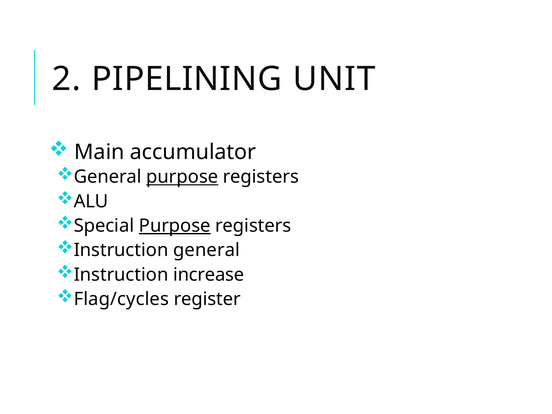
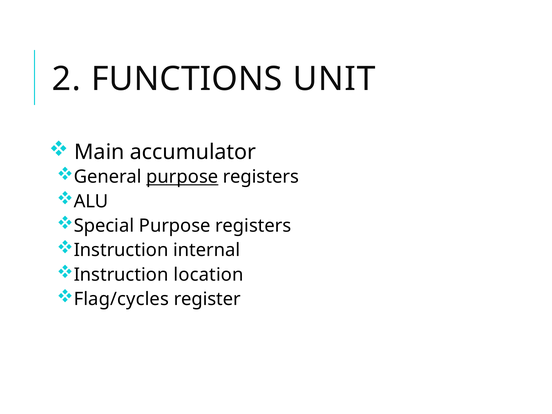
PIPELINING: PIPELINING -> FUNCTIONS (187, 79)
Purpose underline: present -> none (175, 226)
Instruction general: general -> internal (207, 250)
increase: increase -> location (209, 275)
